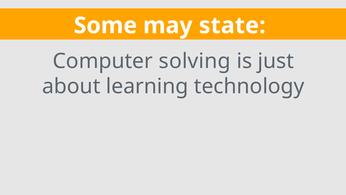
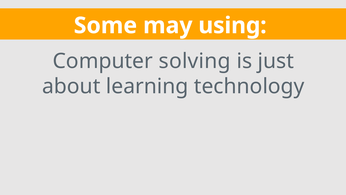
state: state -> using (232, 26)
